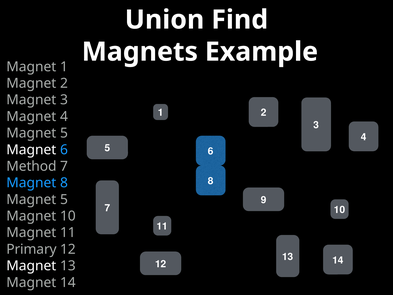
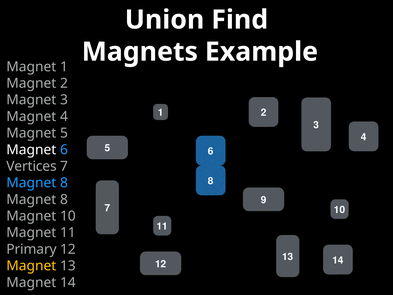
Method: Method -> Vertices (32, 166)
5: 5 -> 8 (64, 199)
Magnet colour: white -> yellow (31, 266)
